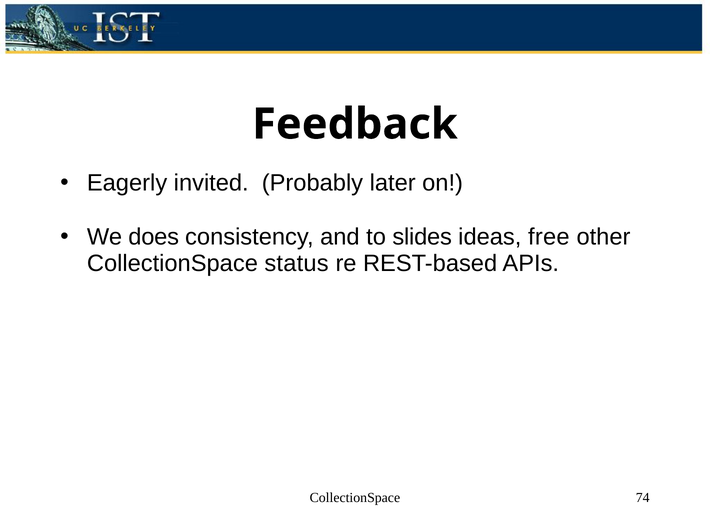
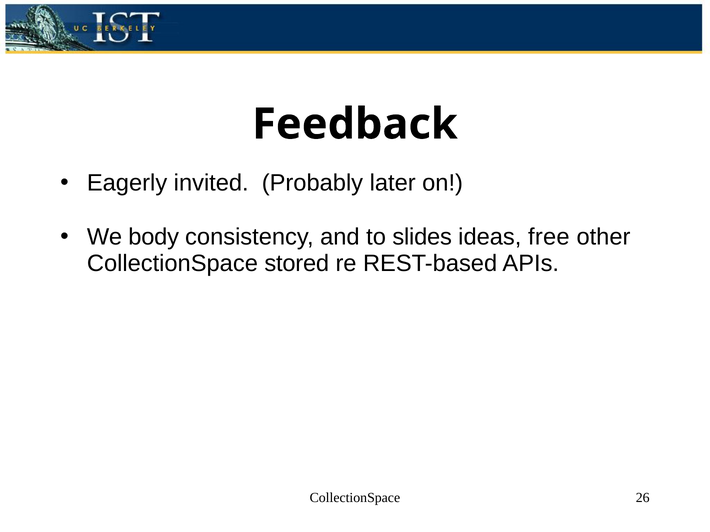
does: does -> body (154, 237)
status: status -> stored (297, 264)
74: 74 -> 26 (643, 498)
